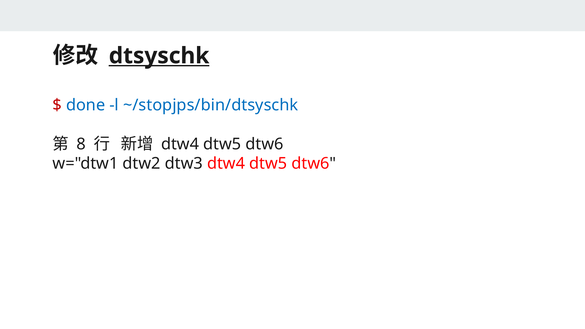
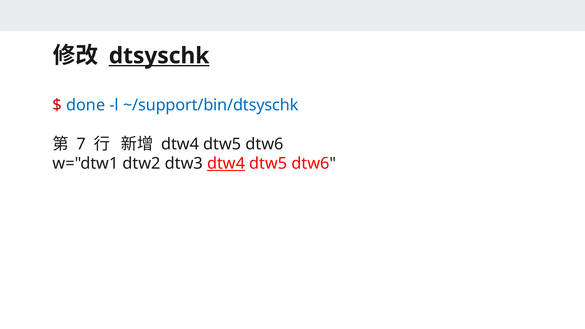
~/stopjps/bin/dtsyschk: ~/stopjps/bin/dtsyschk -> ~/support/bin/dtsyschk (211, 105)
8: 8 -> 7 (81, 144)
dtw4 underline: none -> present (226, 164)
